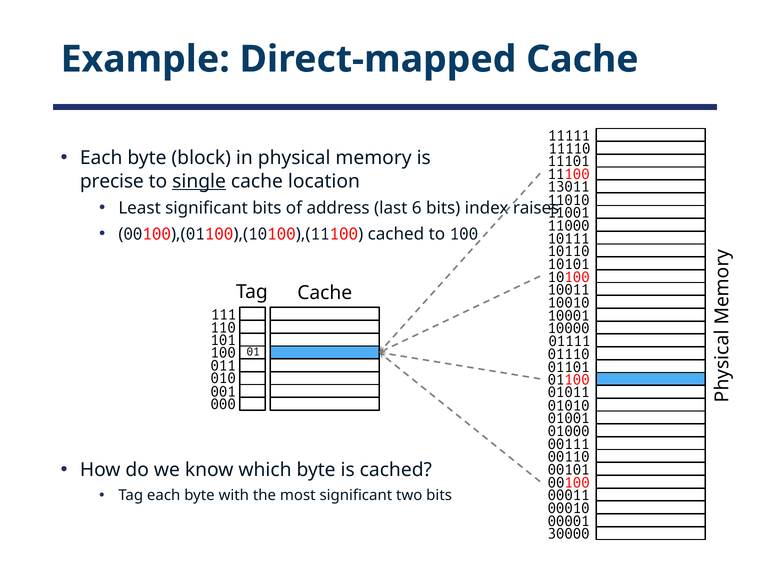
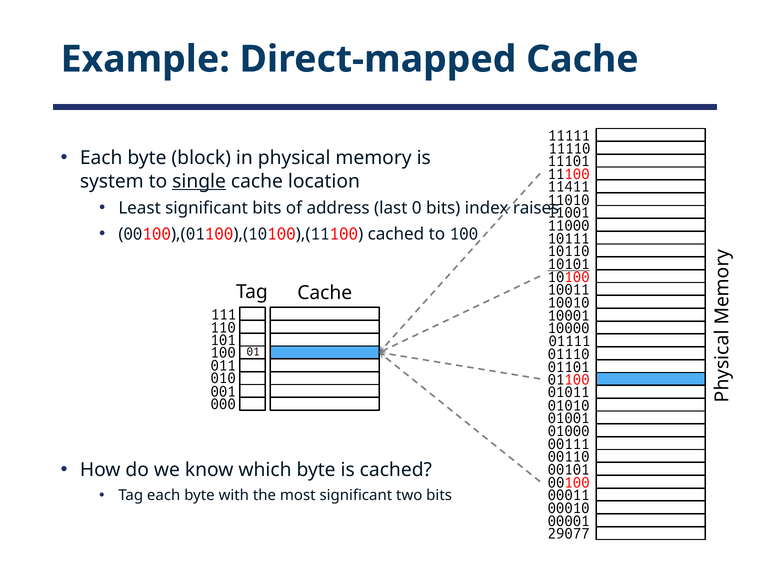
precise: precise -> system (112, 181)
13011: 13011 -> 11411 (569, 187)
6: 6 -> 0 (417, 208)
10101 underline: none -> present (569, 264)
30000: 30000 -> 29077 (569, 533)
